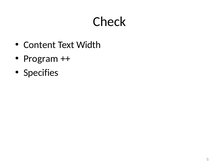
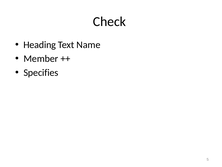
Content: Content -> Heading (40, 45)
Width: Width -> Name (88, 45)
Program: Program -> Member (41, 59)
